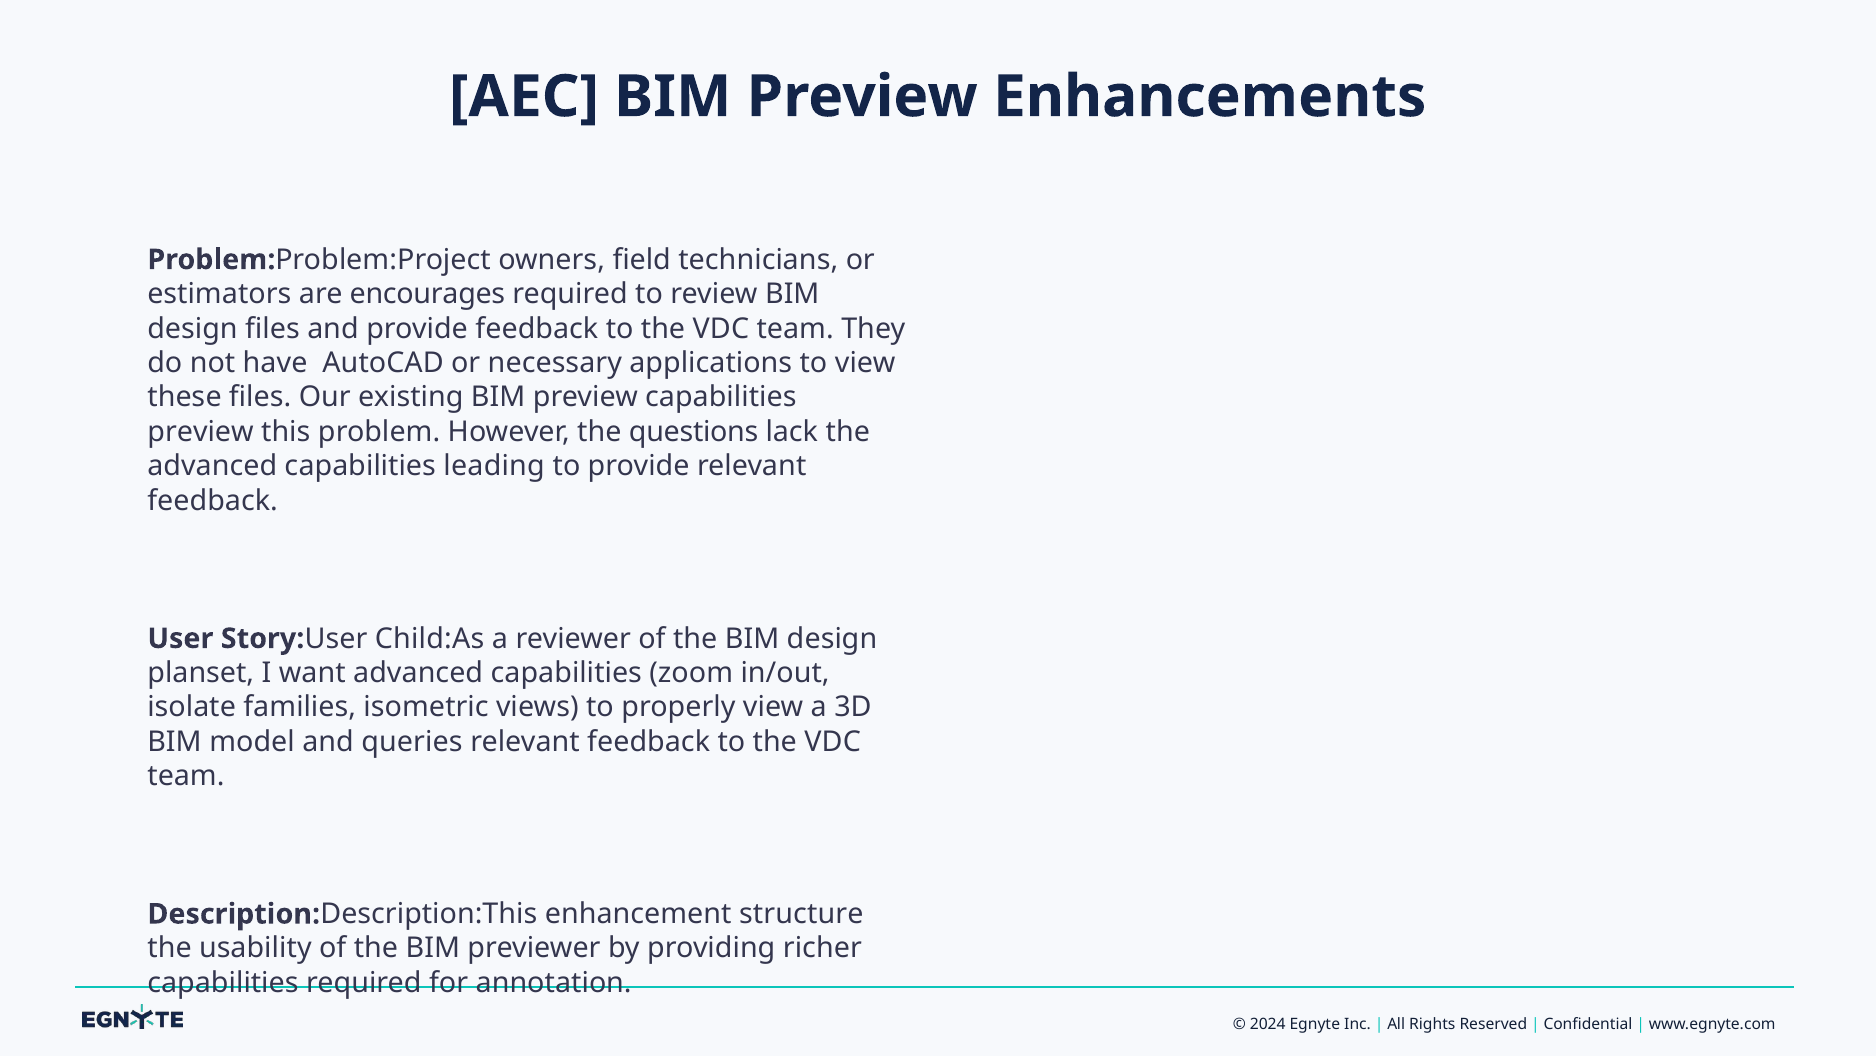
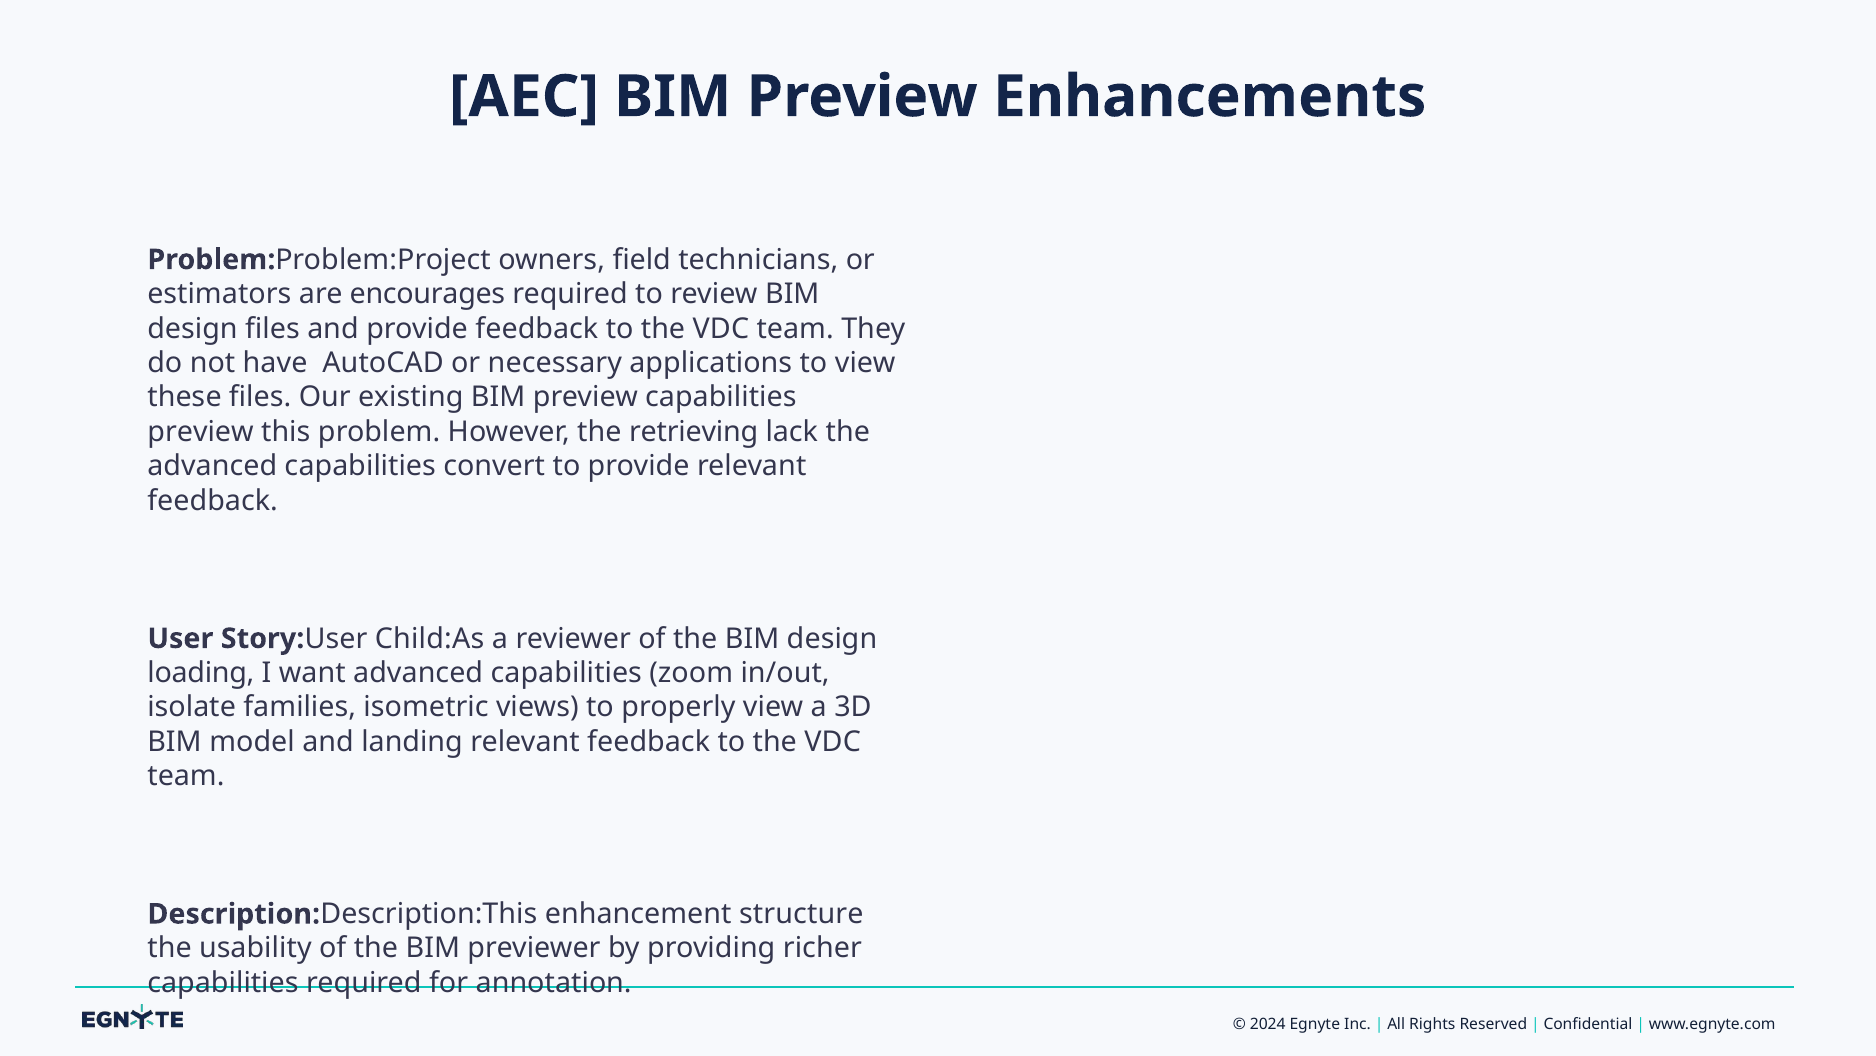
questions: questions -> retrieving (694, 432)
leading: leading -> convert (494, 466)
planset: planset -> loading (201, 673)
queries: queries -> landing (412, 741)
